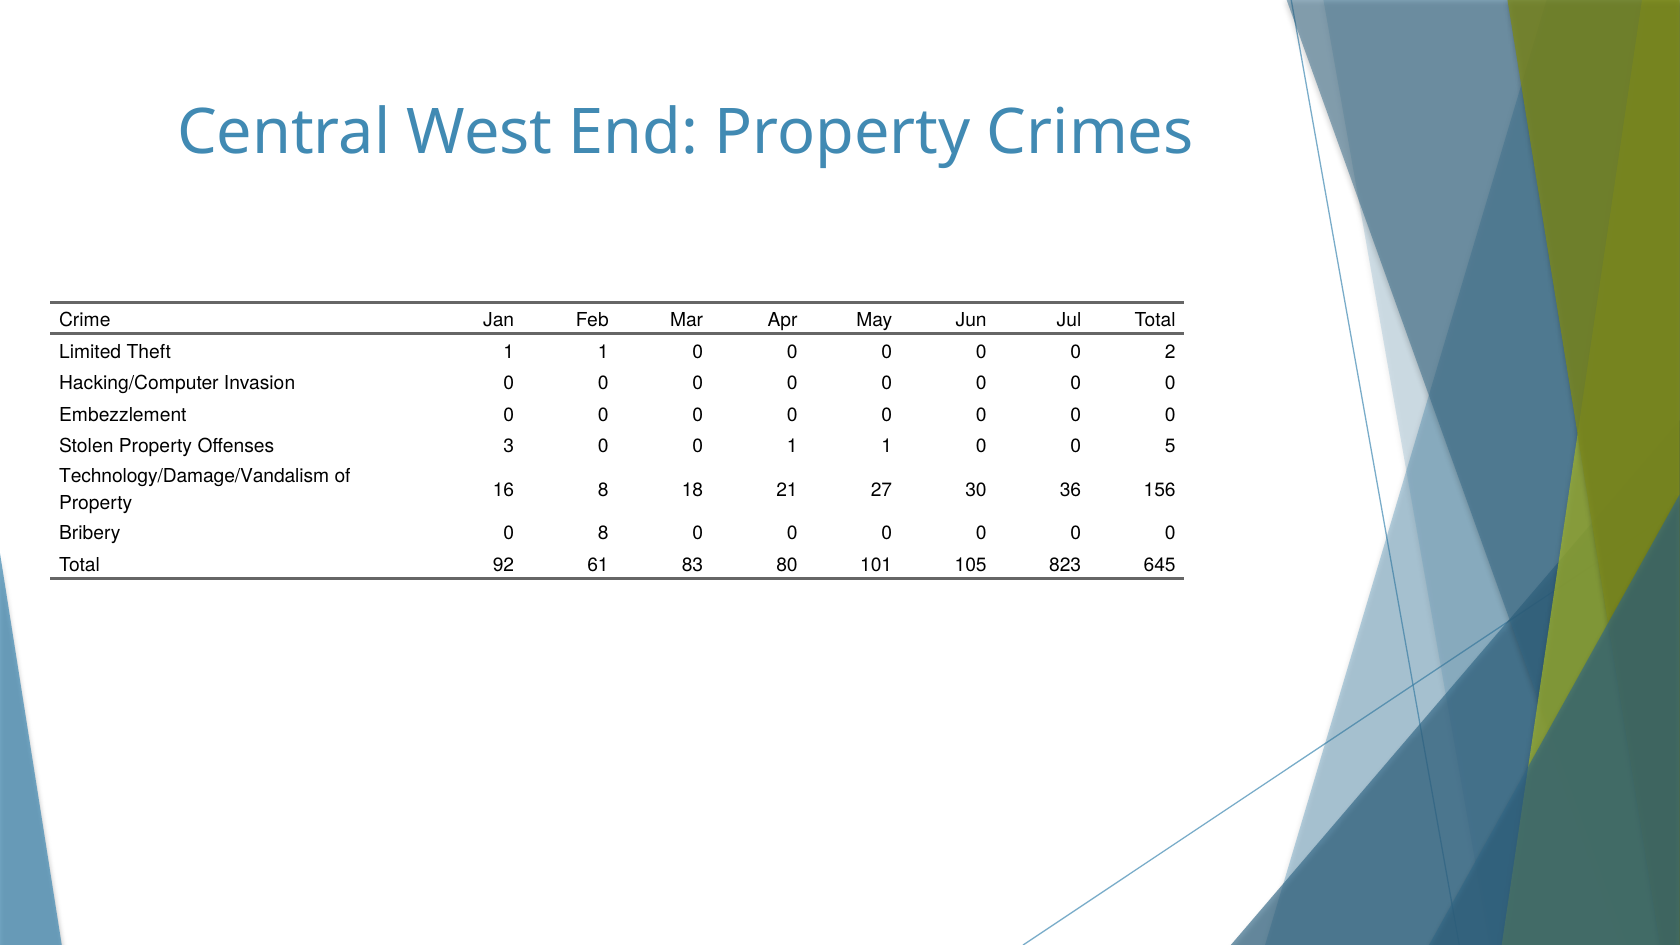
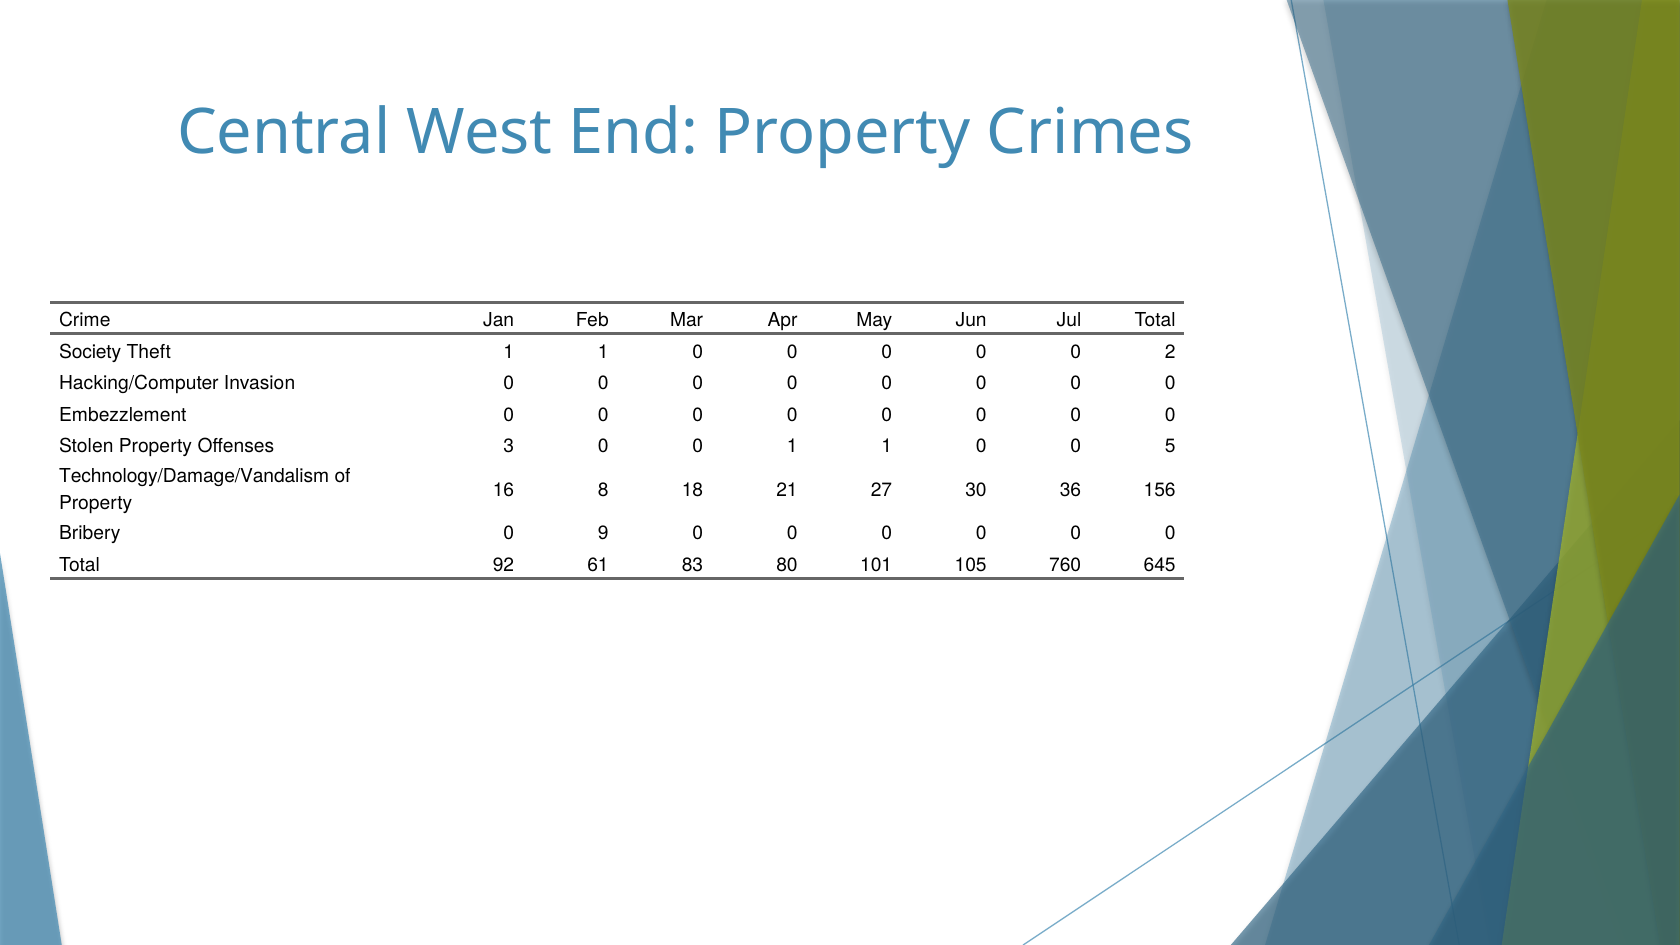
Limited: Limited -> Society (90, 352)
0 8: 8 -> 9 (603, 533)
823: 823 -> 760 (1065, 565)
